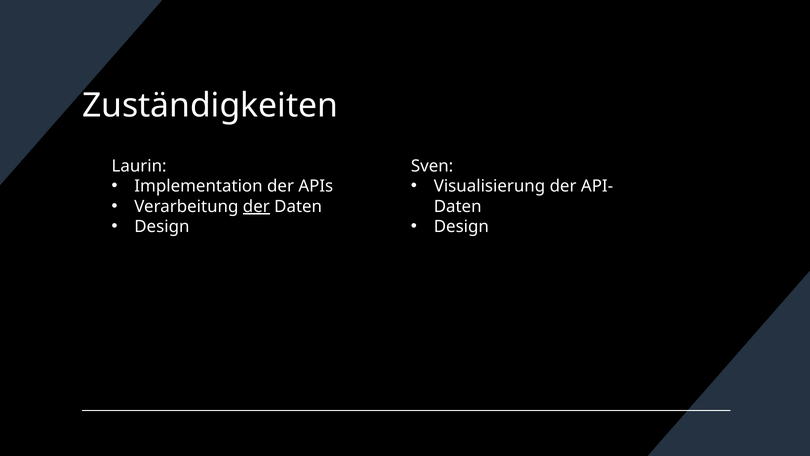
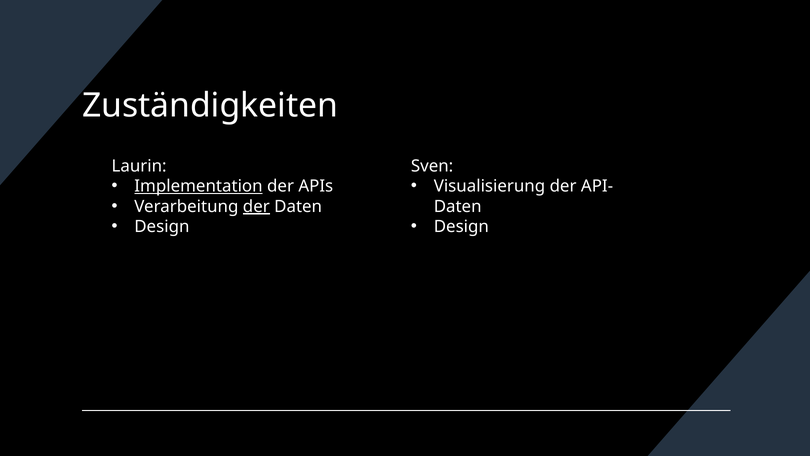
Implementation underline: none -> present (199, 186)
